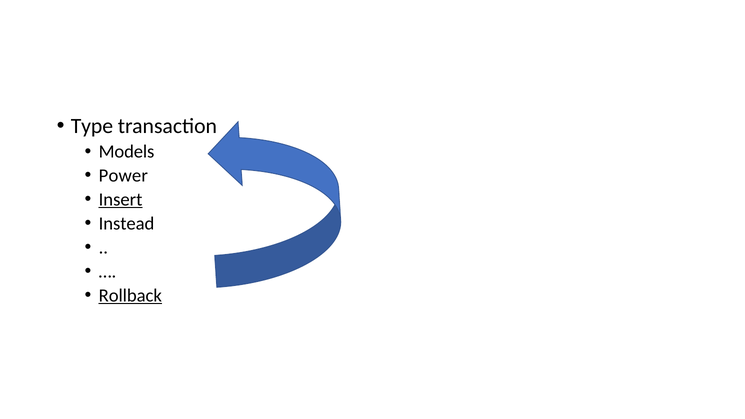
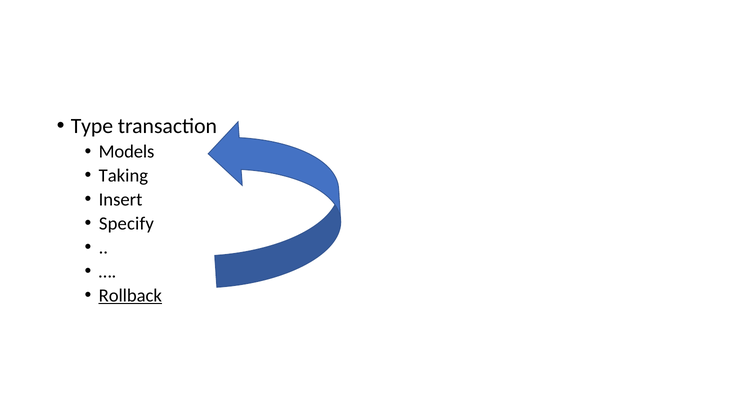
Power: Power -> Taking (123, 176)
Insert underline: present -> none (121, 200)
Instead: Instead -> Specify (126, 224)
